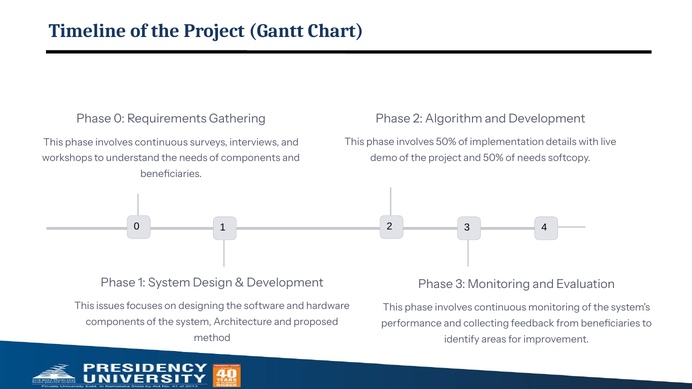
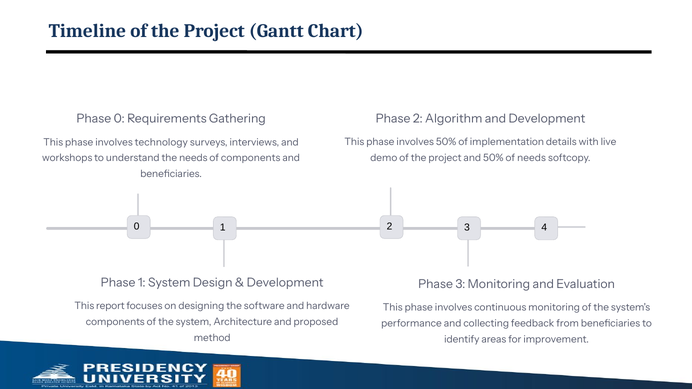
continuous: continuous -> technology (161, 142)
issues: issues -> report (110, 306)
